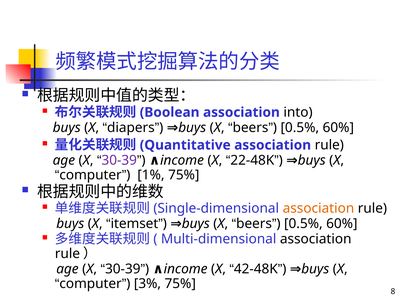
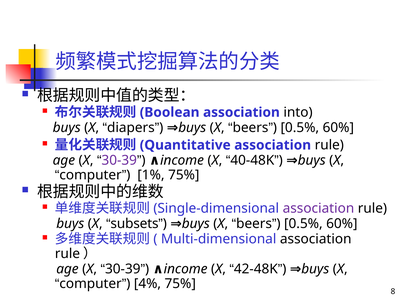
22-48K: 22-48K -> 40-48K (252, 160)
association colour: orange -> purple (318, 208)
itemset: itemset -> subsets (135, 224)
3%: 3% -> 4% (147, 284)
